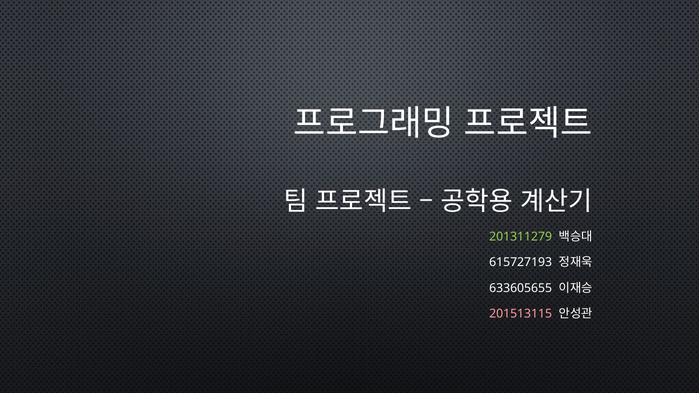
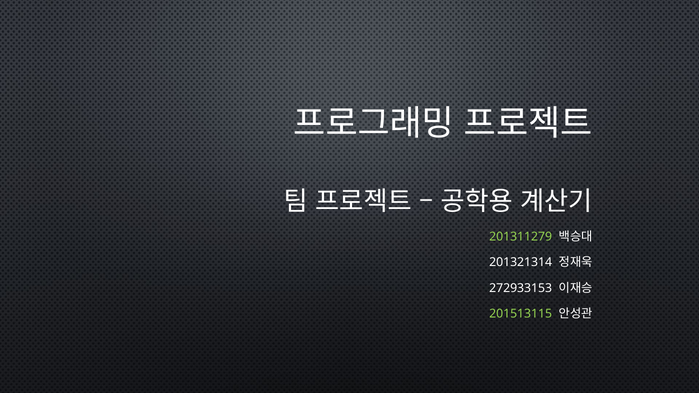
615727193: 615727193 -> 201321314 (521, 262)
633605655: 633605655 -> 272933153 (521, 288)
201513115 colour: pink -> light green (521, 314)
